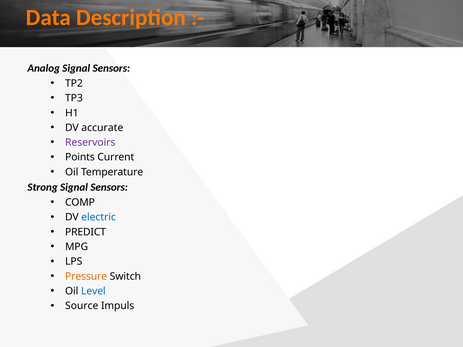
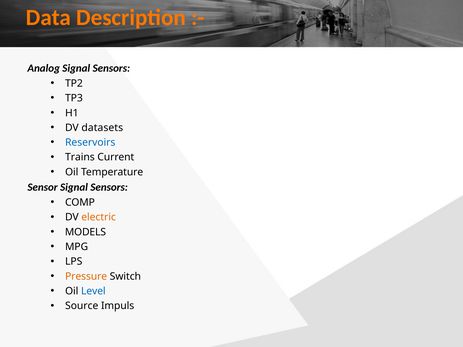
accurate: accurate -> datasets (102, 128)
Reservoirs colour: purple -> blue (90, 143)
Points: Points -> Trains (80, 157)
Strong: Strong -> Sensor (43, 188)
electric colour: blue -> orange (99, 217)
PREDICT: PREDICT -> MODELS (85, 232)
